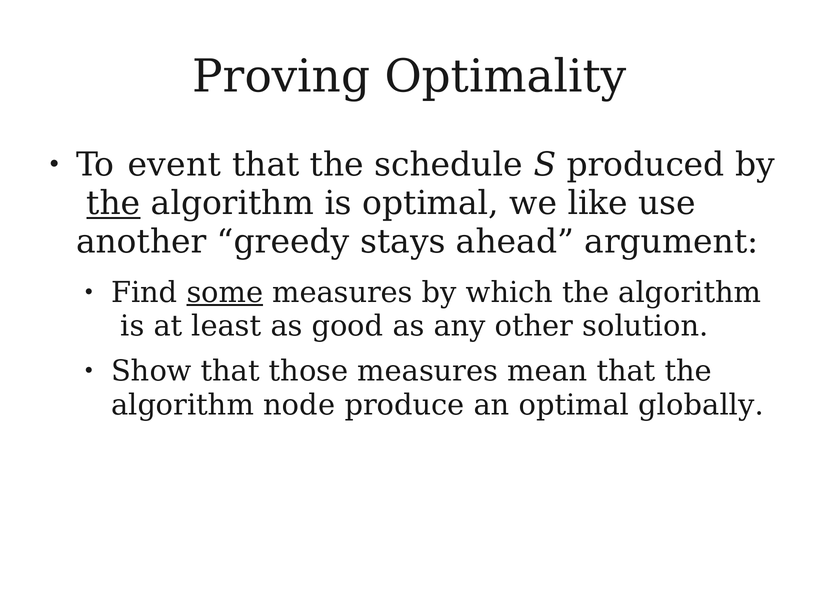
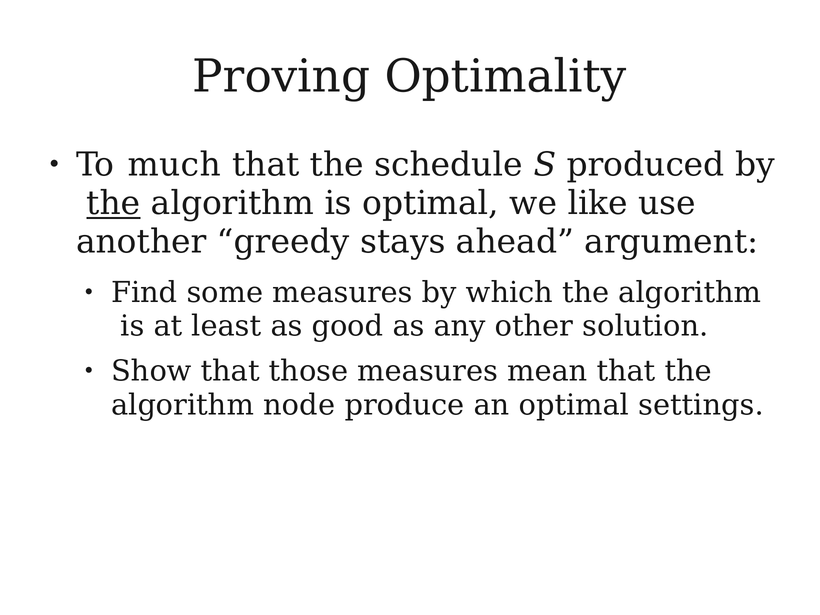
event: event -> much (174, 165)
some underline: present -> none (225, 292)
globally: globally -> settings (701, 405)
